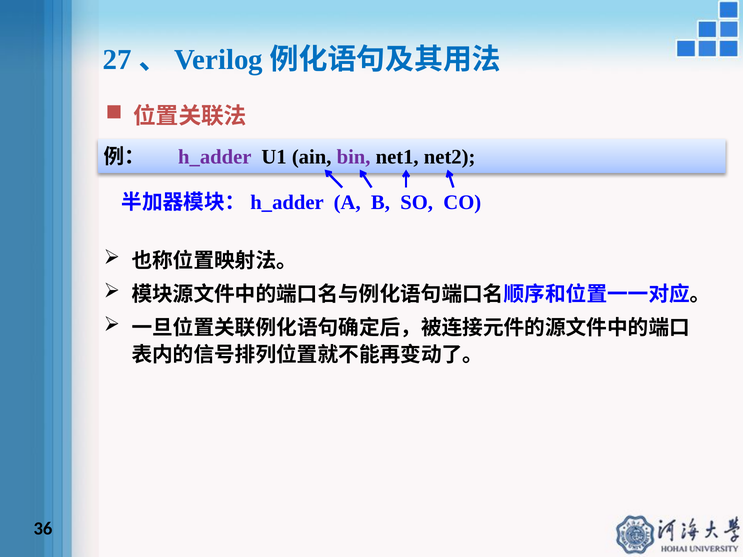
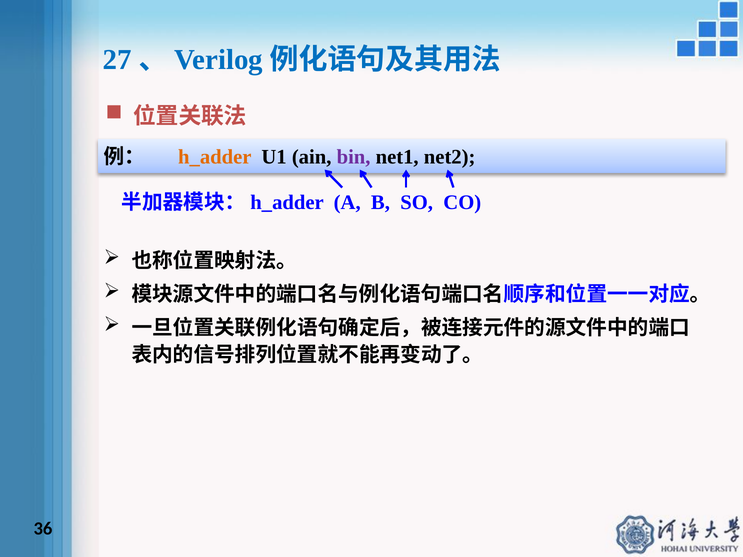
h_adder colour: purple -> orange (215, 157)
